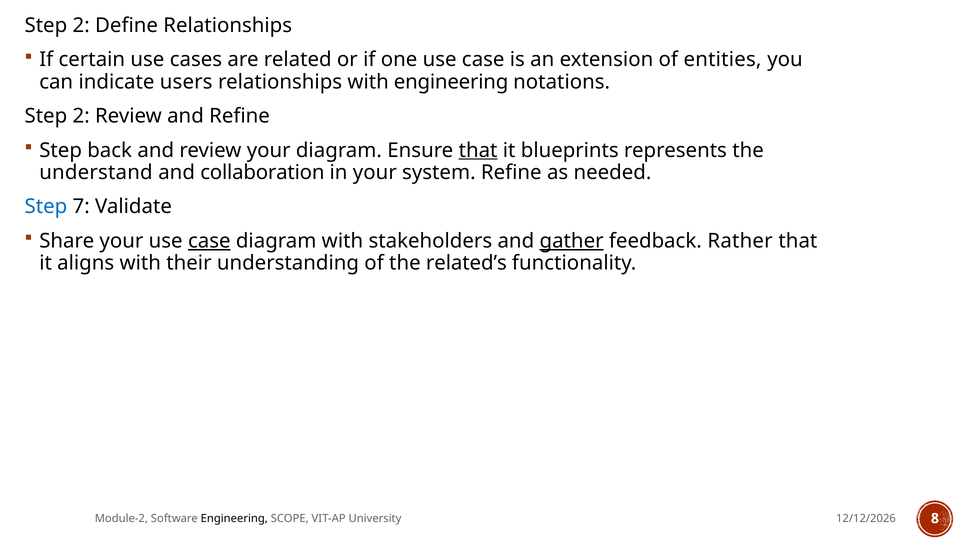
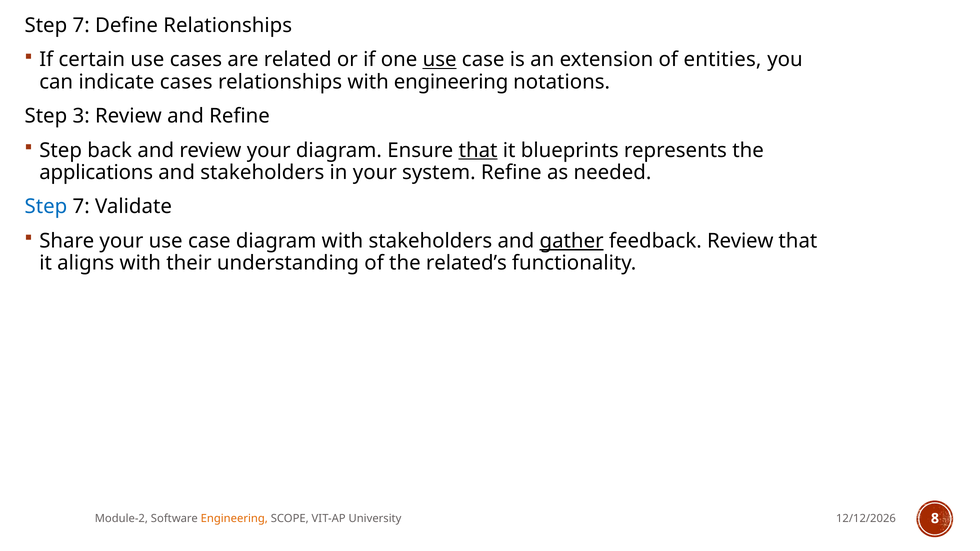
2: 2 -> 7 (81, 25)
use underline: none -> present (440, 60)
indicate users: users -> cases (186, 82)
2: 2 -> 3 (81, 116)
understand: understand -> applications (96, 172)
and collaboration: collaboration -> stakeholders (262, 172)
case underline: present -> none (209, 241)
feedback Rather: Rather -> Review (740, 241)
Engineering colour: black -> orange (234, 519)
